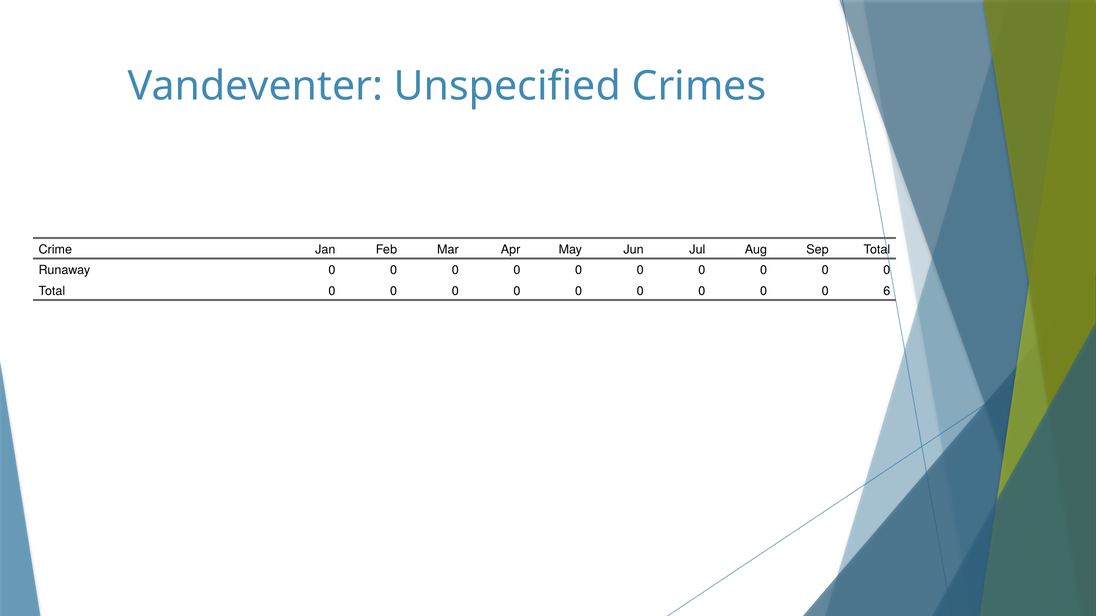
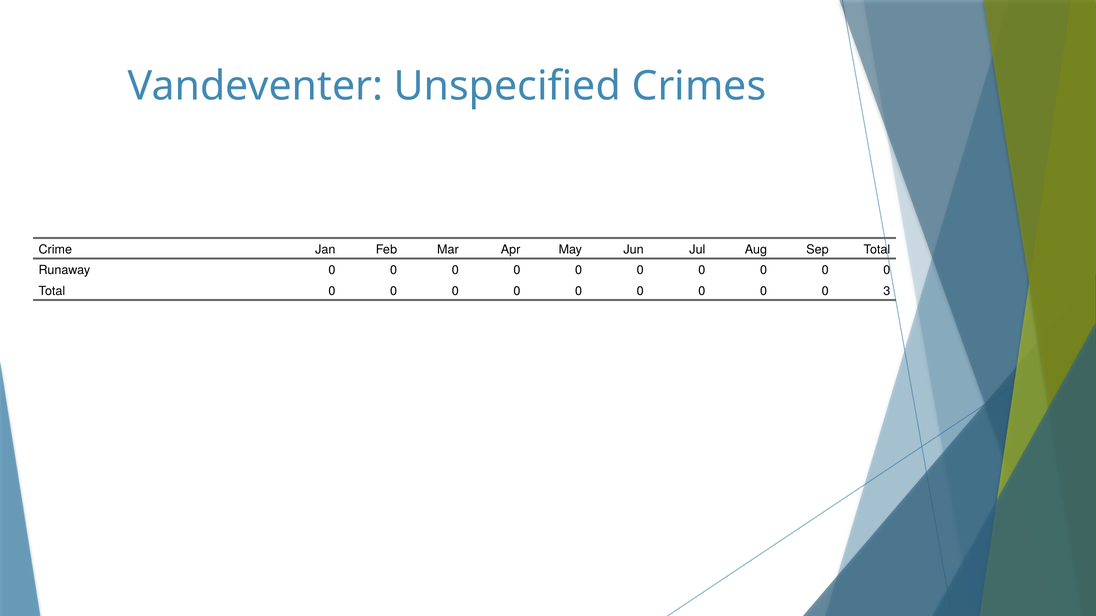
6: 6 -> 3 (887, 291)
